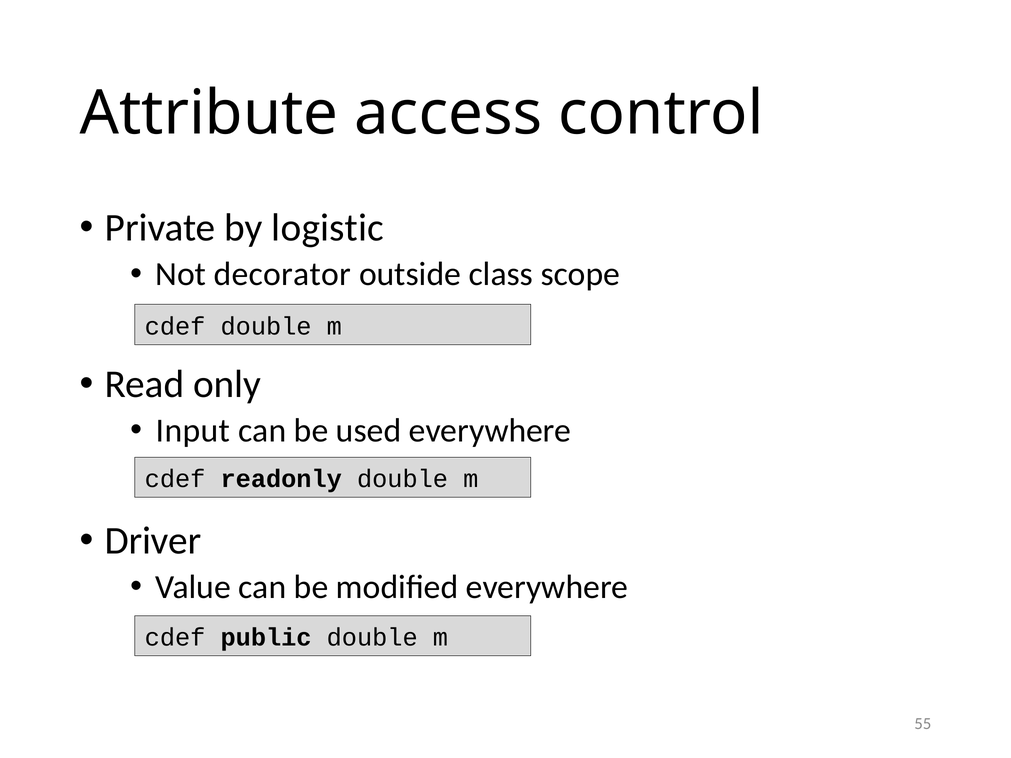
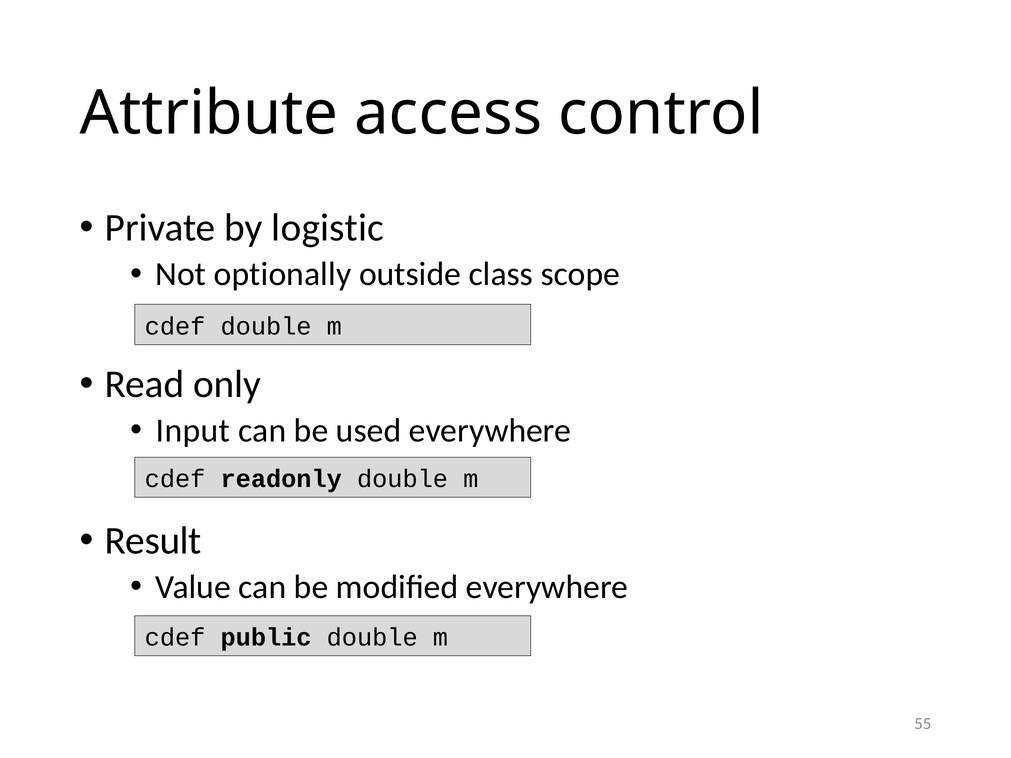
decorator: decorator -> optionally (283, 274)
Driver: Driver -> Result (153, 541)
